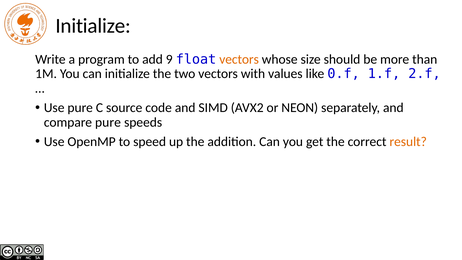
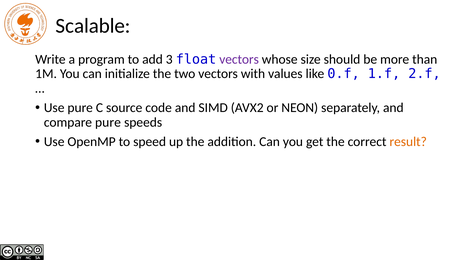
Initialize: Initialize -> Scalable (93, 26)
9: 9 -> 3 (169, 59)
vectors colour: orange -> purple (239, 59)
